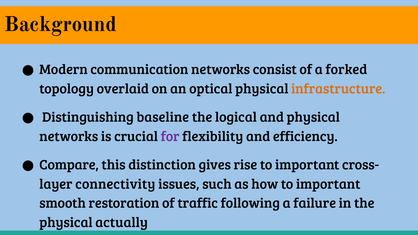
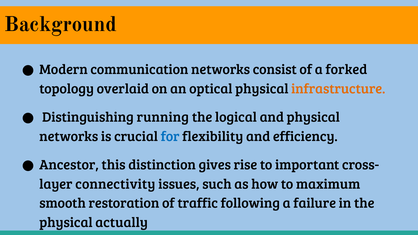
baseline: baseline -> running (163, 117)
for colour: purple -> blue (170, 137)
Compare: Compare -> Ancestor (69, 165)
how to important: important -> maximum (328, 184)
